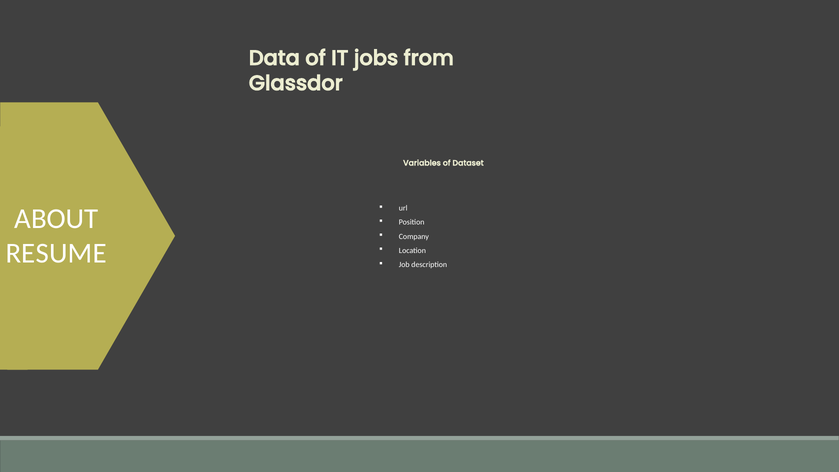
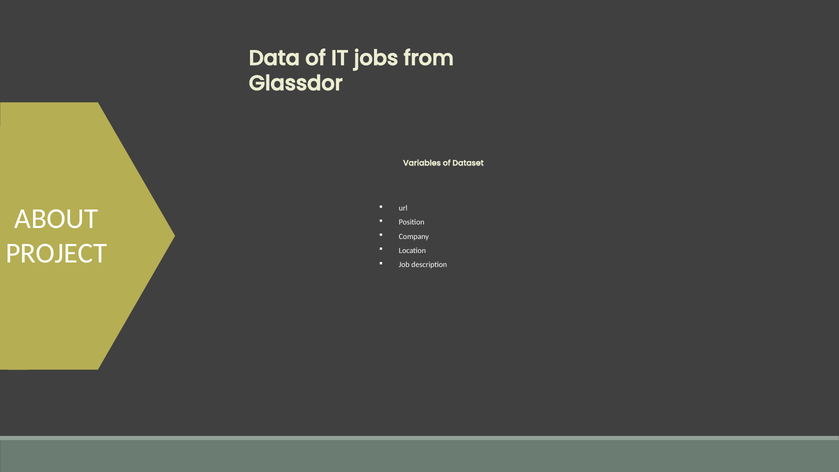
RESUME: RESUME -> PROJECT (56, 253)
